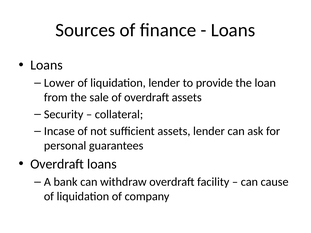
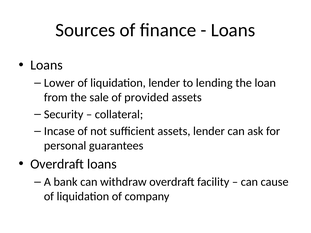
provide: provide -> lending (214, 83)
of overdraft: overdraft -> provided (147, 98)
